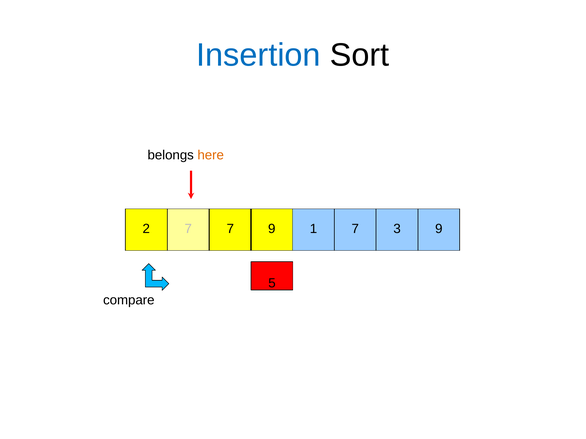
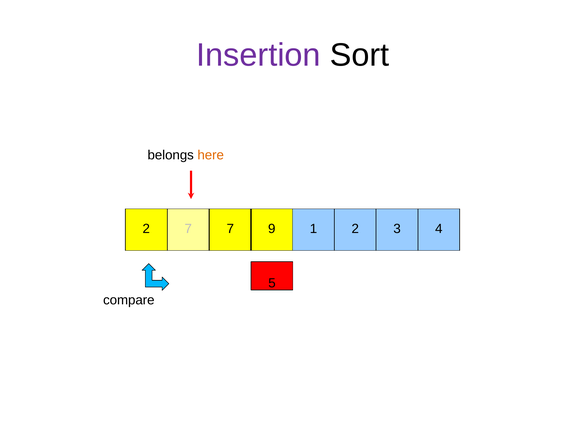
Insertion colour: blue -> purple (258, 55)
1 7: 7 -> 2 (355, 229)
3 9: 9 -> 4 (439, 229)
